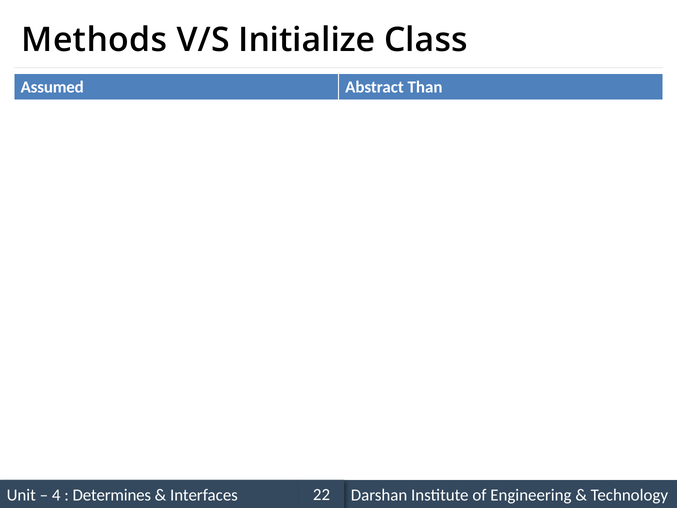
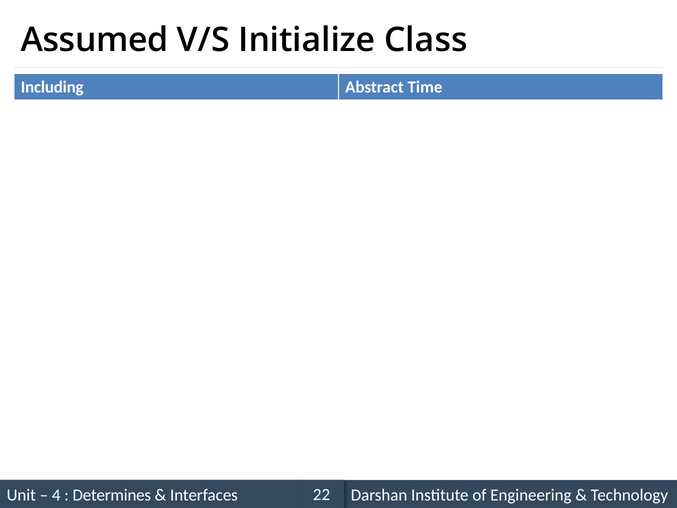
Methods: Methods -> Assumed (95, 40)
Assumed: Assumed -> Including (52, 87)
Than: Than -> Time (425, 87)
